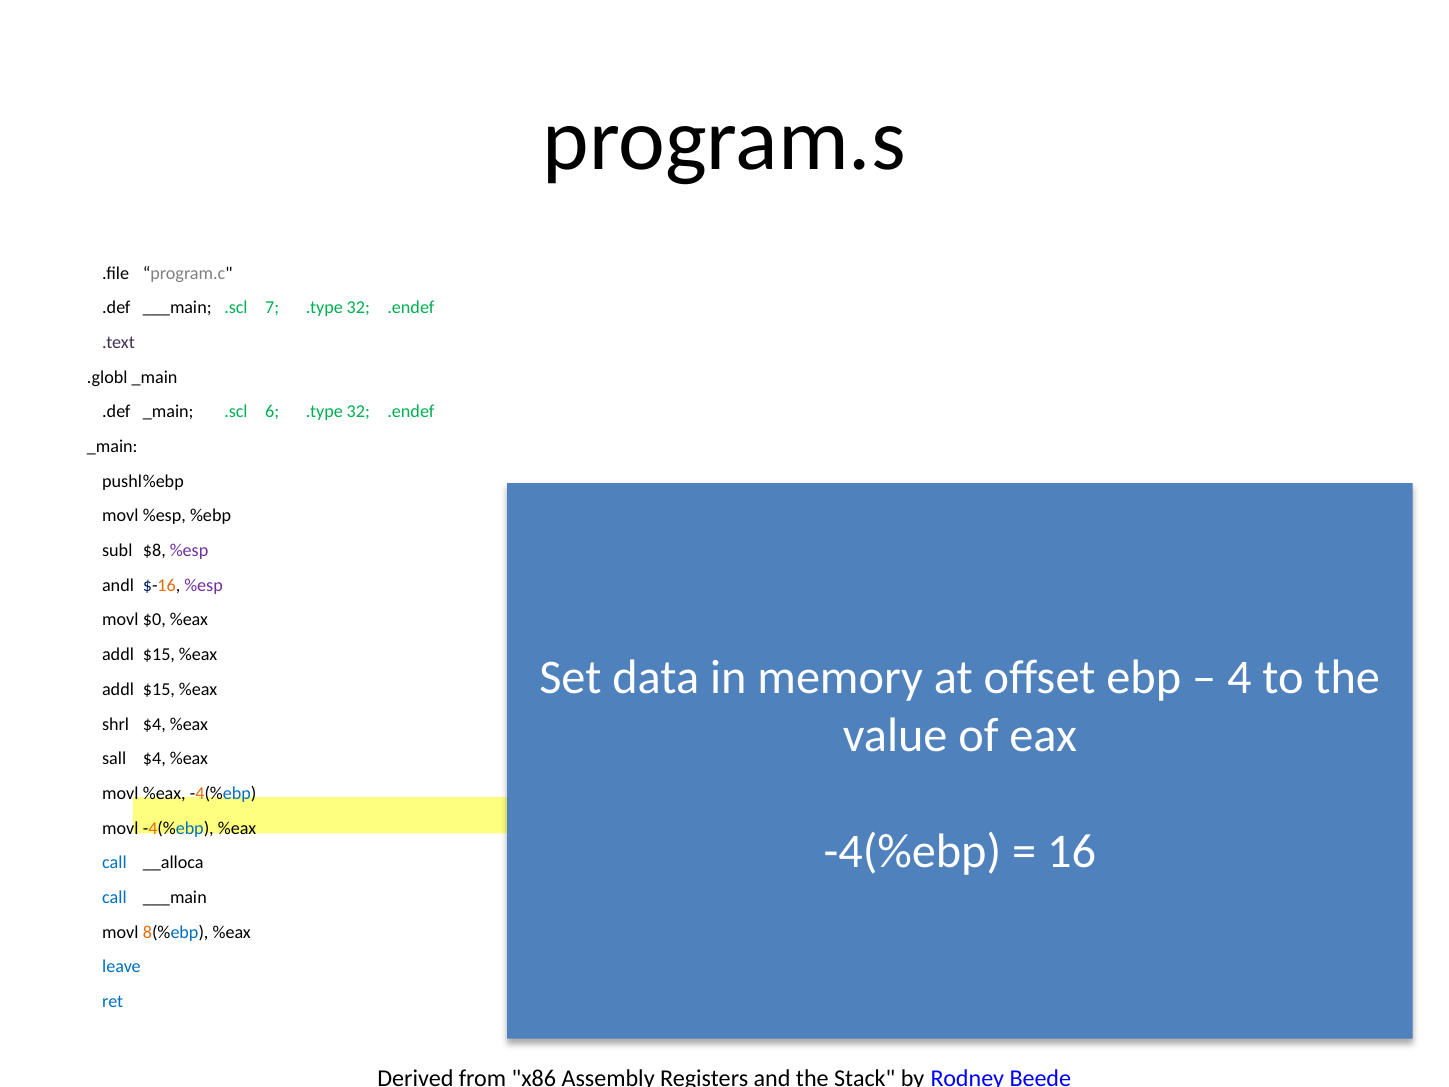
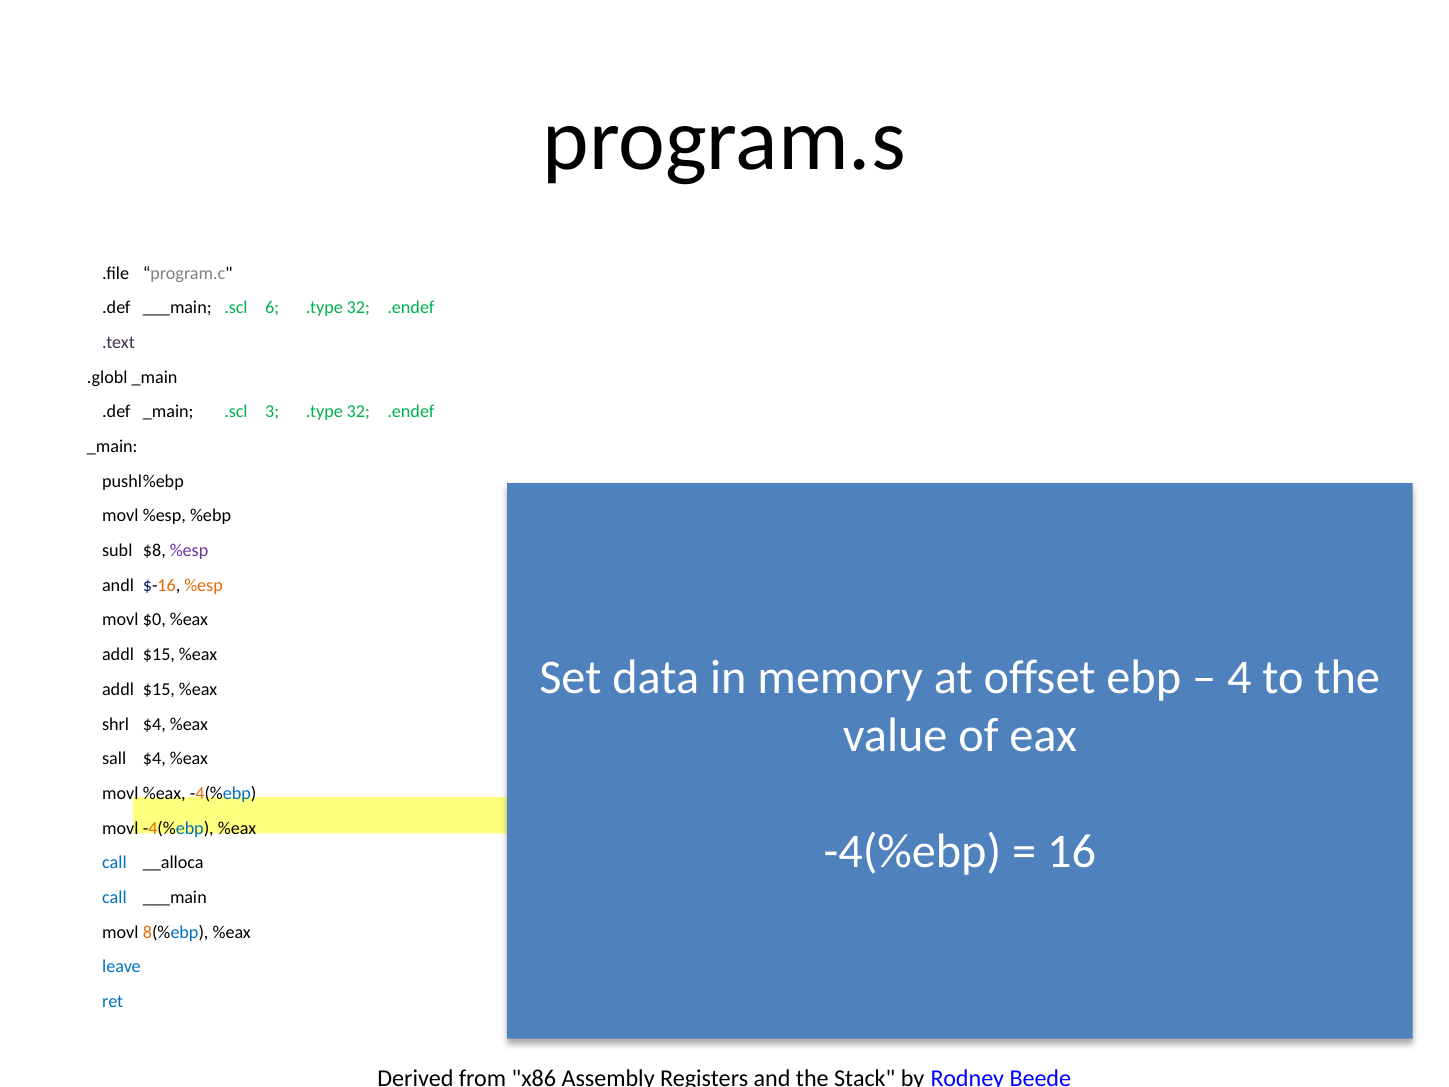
7: 7 -> 6 (272, 308)
6: 6 -> 3 (272, 412)
%esp colour: purple -> orange (204, 585)
